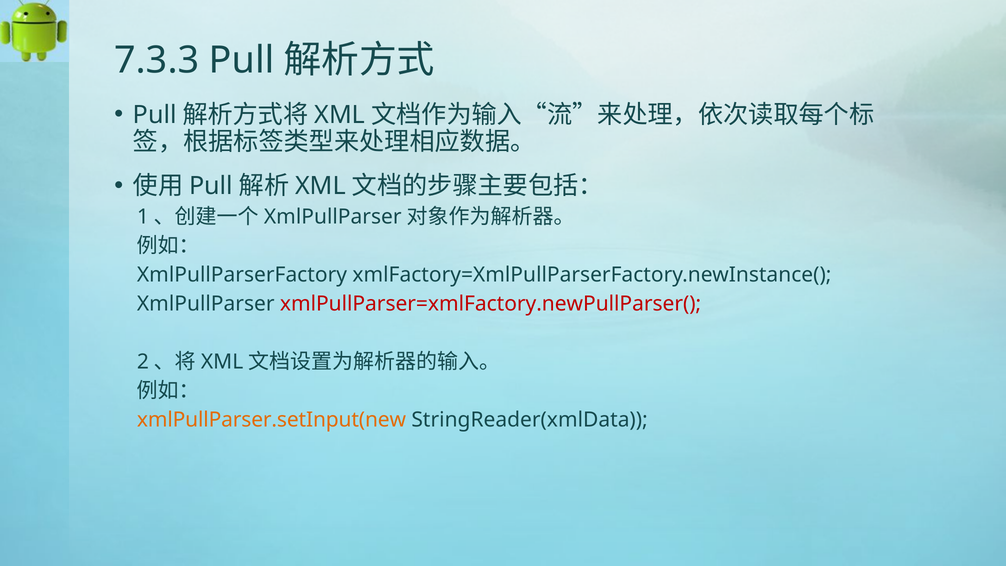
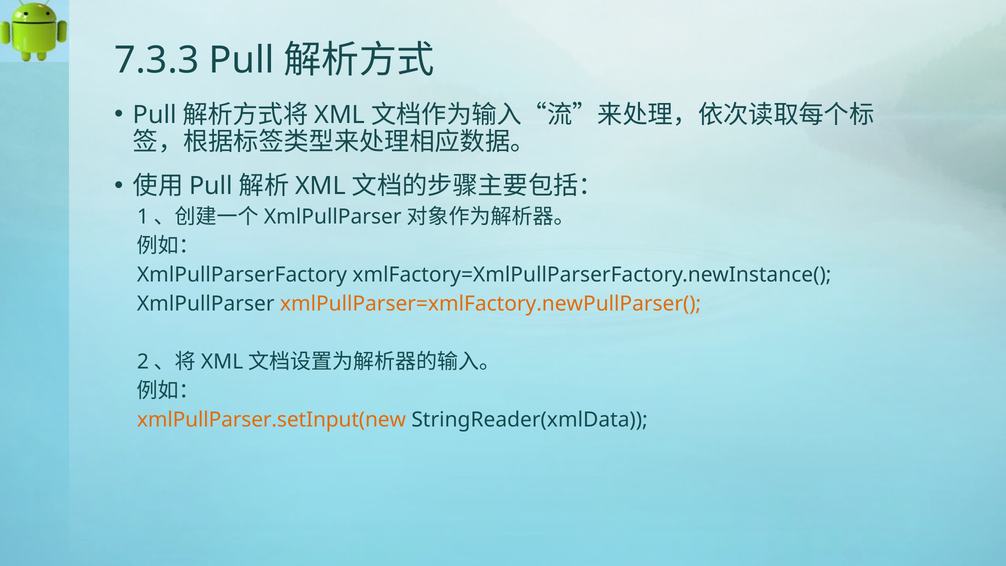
xmlPullParser=xmlFactory.newPullParser( colour: red -> orange (491, 304)
